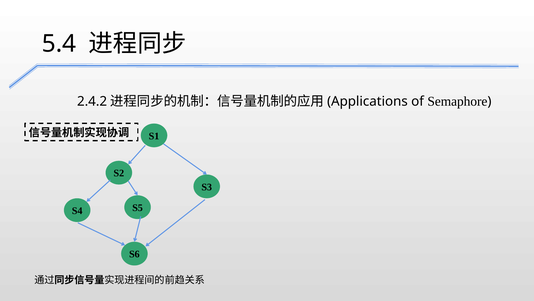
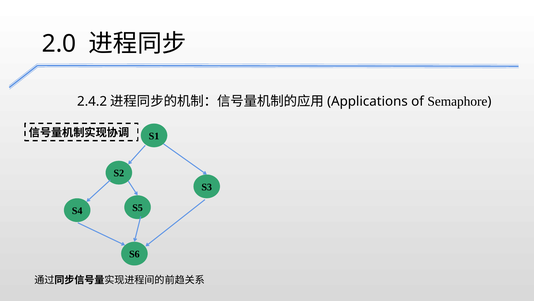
5.4: 5.4 -> 2.0 (59, 43)
